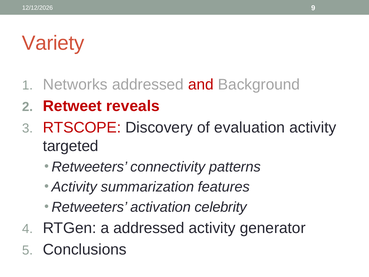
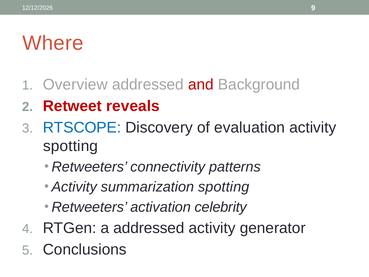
Variety: Variety -> Where (53, 43)
Networks: Networks -> Overview (75, 84)
RTSCOPE colour: red -> blue (82, 128)
targeted: targeted -> spotting (71, 146)
summarization features: features -> spotting (224, 187)
